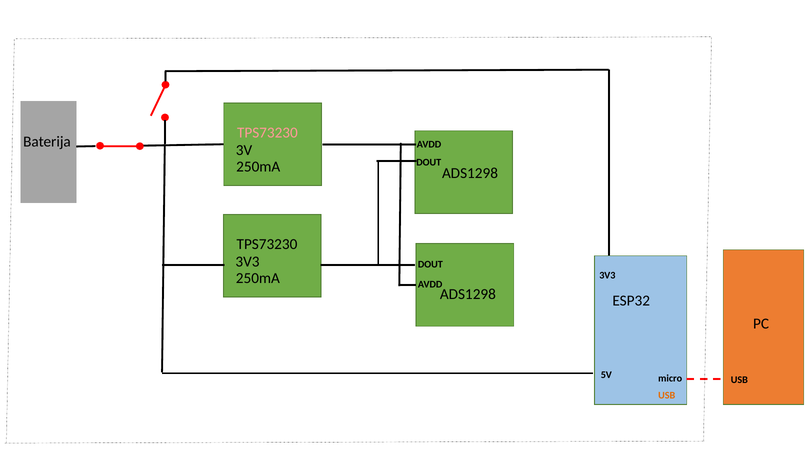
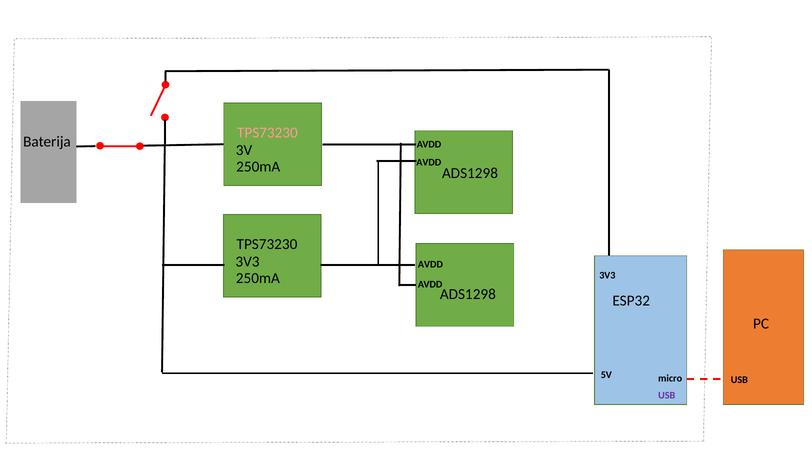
DOUT: DOUT -> AVDD (429, 162)
DOUT: DOUT -> AVDD (430, 264)
USB colour: orange -> purple (667, 395)
